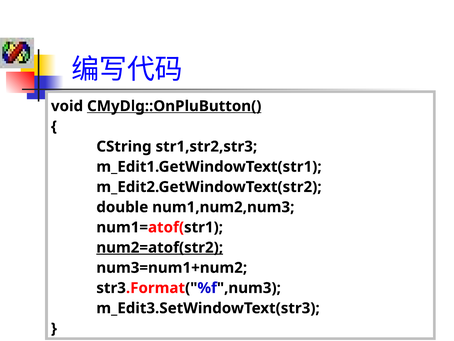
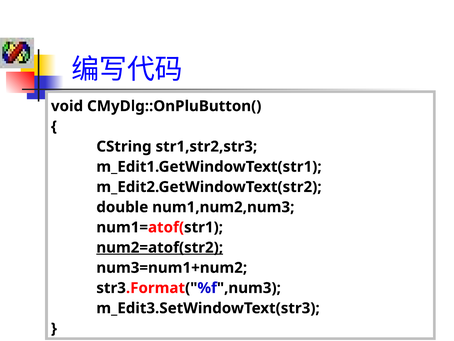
CMyDlg::OnPluButton( underline: present -> none (174, 106)
